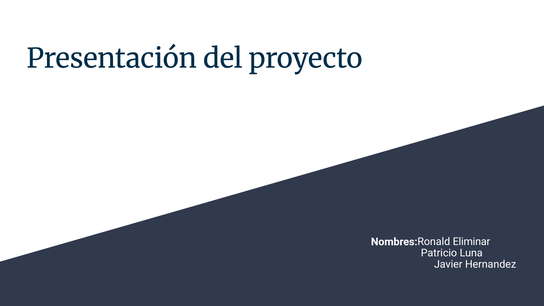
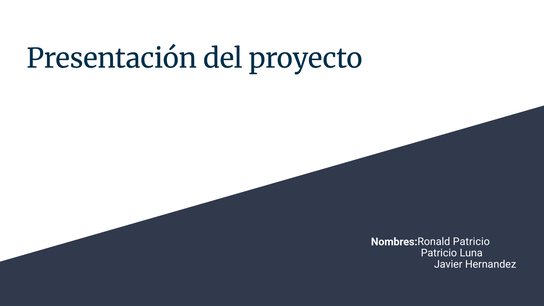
Nombres:Ronald Eliminar: Eliminar -> Patricio (471, 242)
